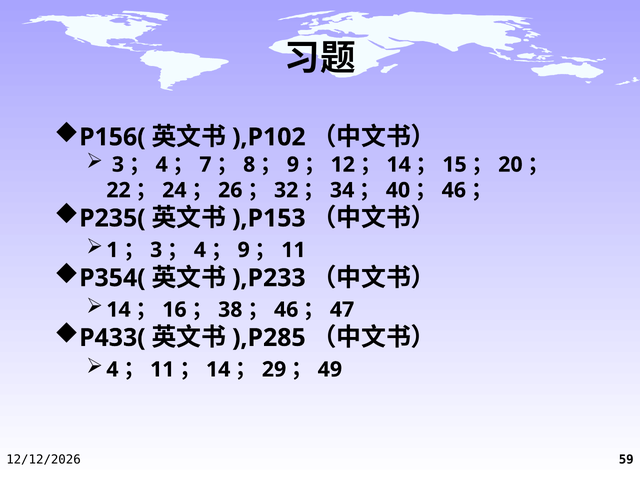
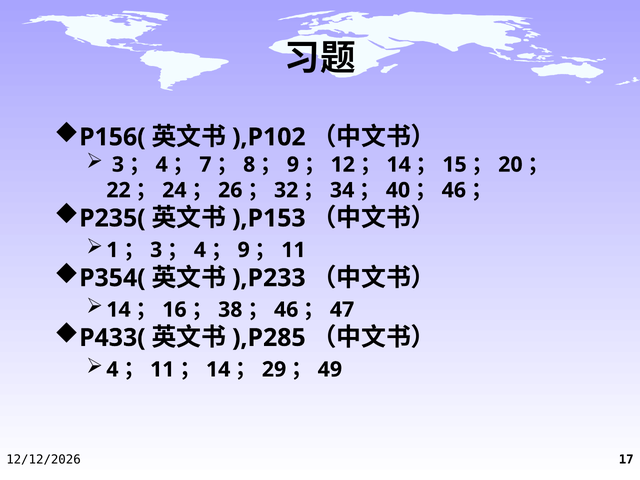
59: 59 -> 17 (626, 460)
